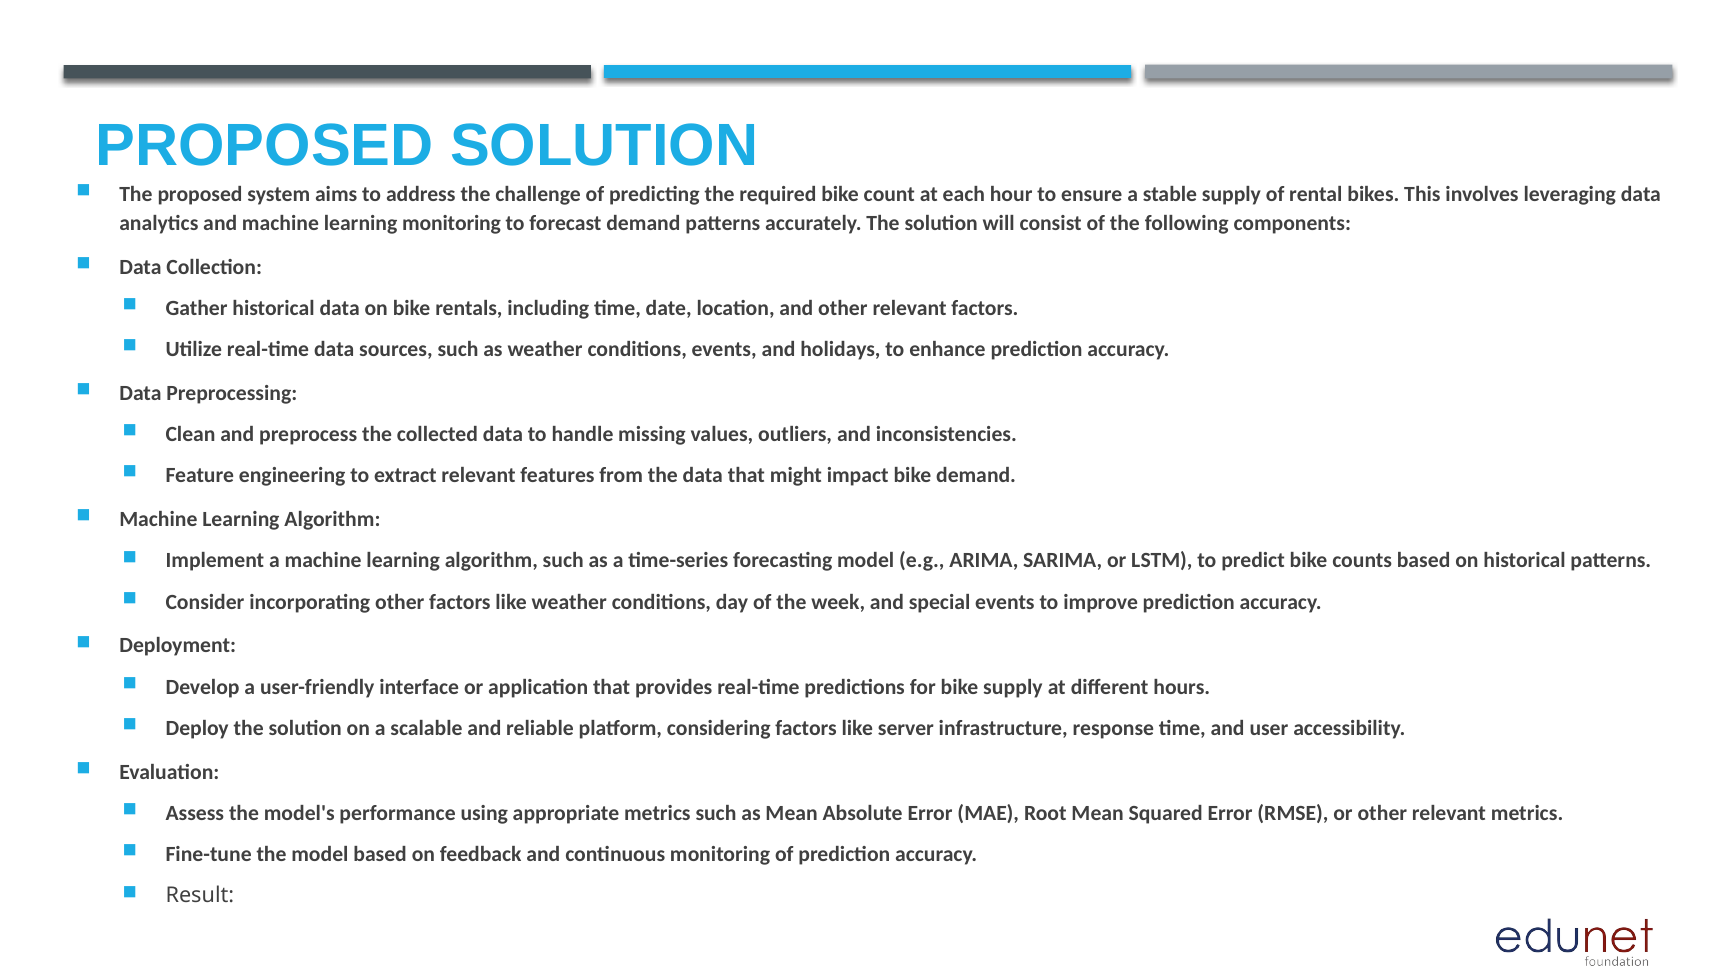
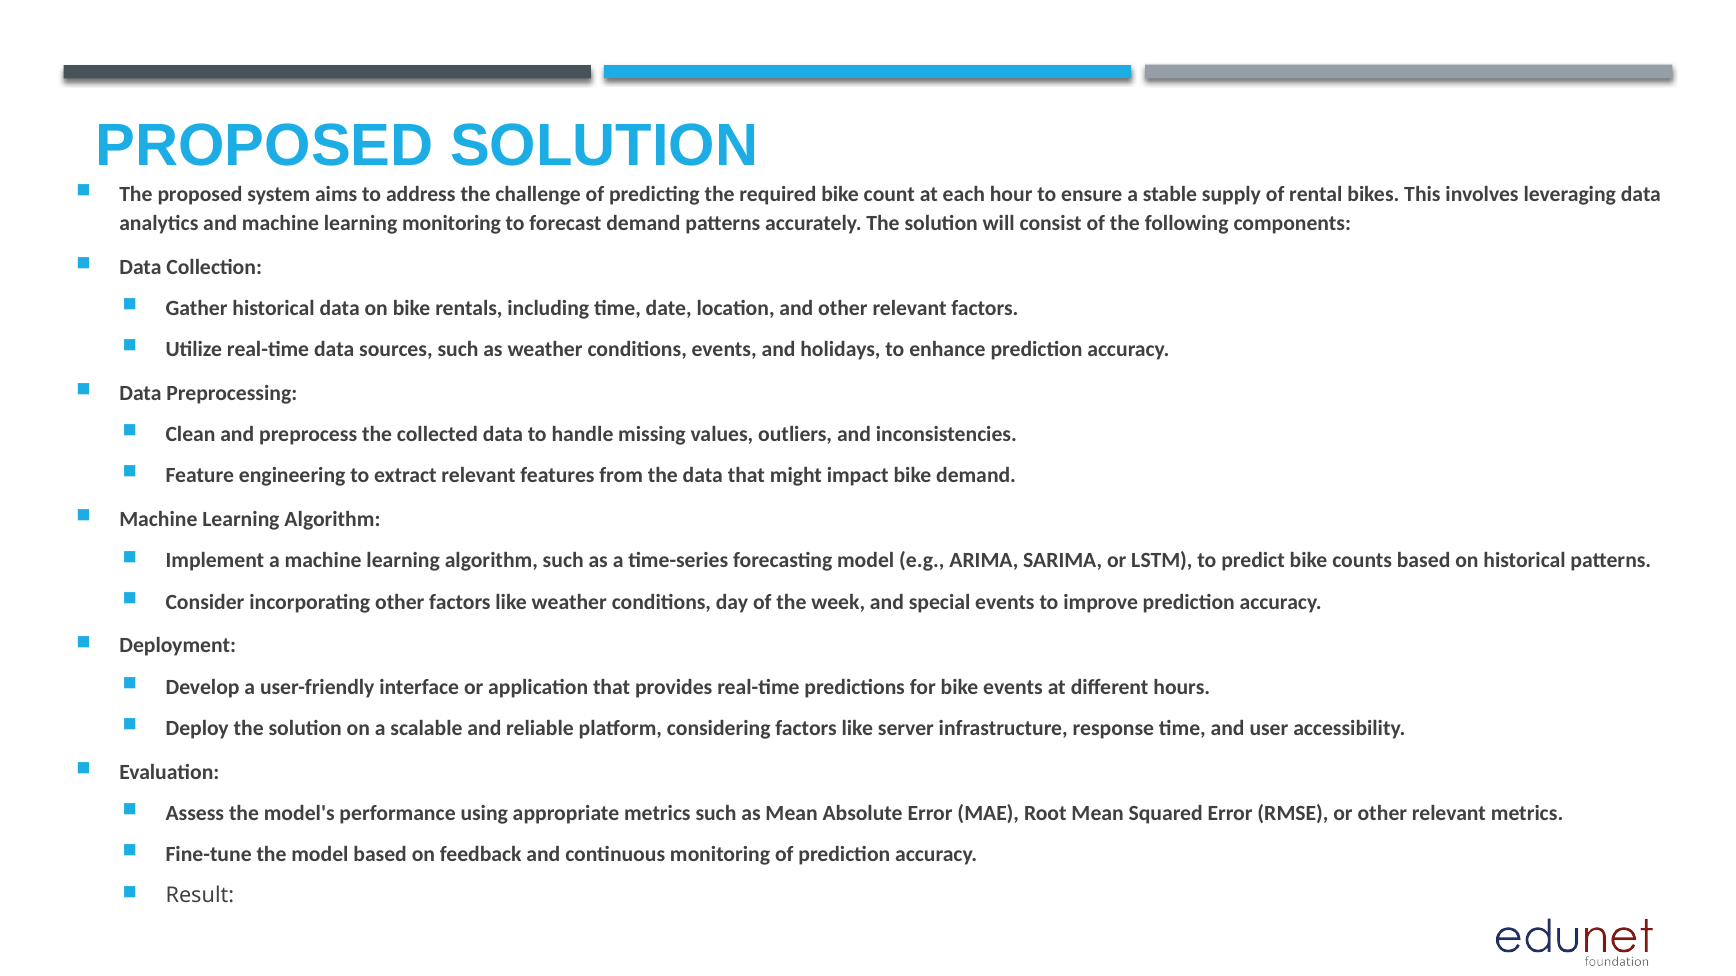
bike supply: supply -> events (1013, 687)
